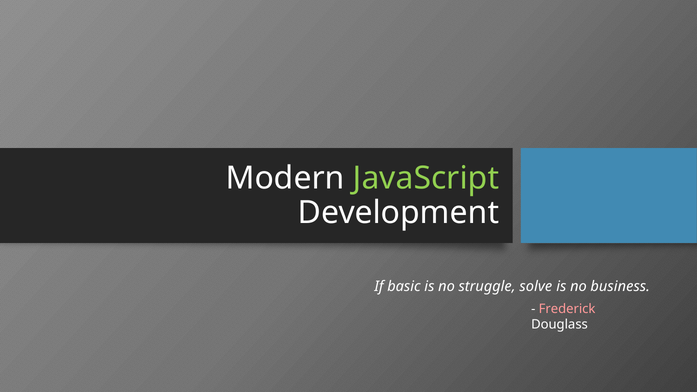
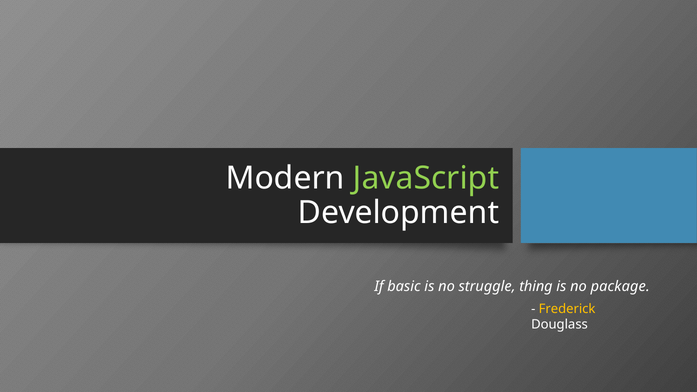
solve: solve -> thing (536, 287)
business: business -> package (620, 287)
Frederick colour: pink -> yellow (567, 309)
